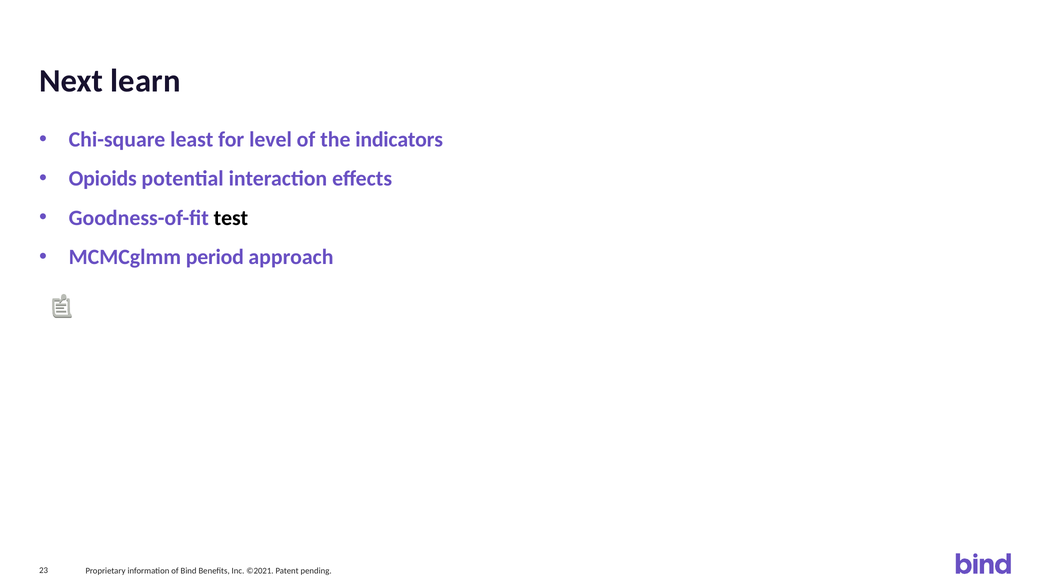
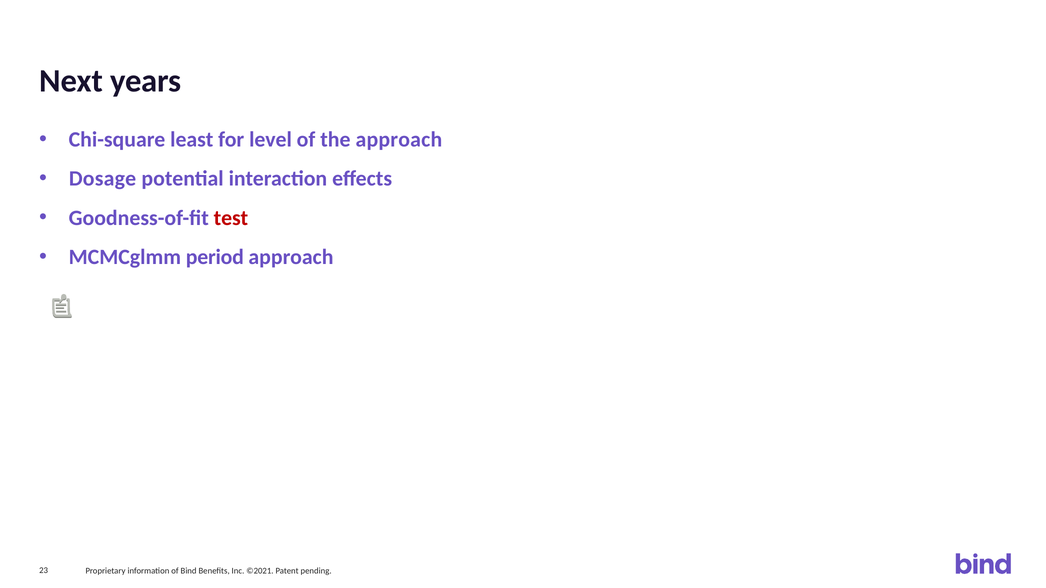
learn: learn -> years (146, 81)
the indicators: indicators -> approach (399, 140)
Opioids: Opioids -> Dosage (103, 179)
test colour: black -> red (231, 218)
